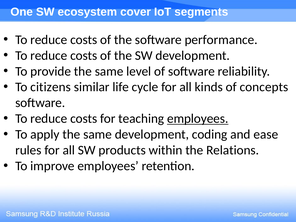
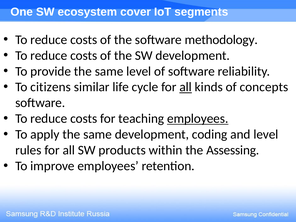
performance: performance -> methodology (221, 40)
all underline: none -> present (186, 87)
and ease: ease -> level (266, 134)
Relations: Relations -> Assessing (233, 150)
